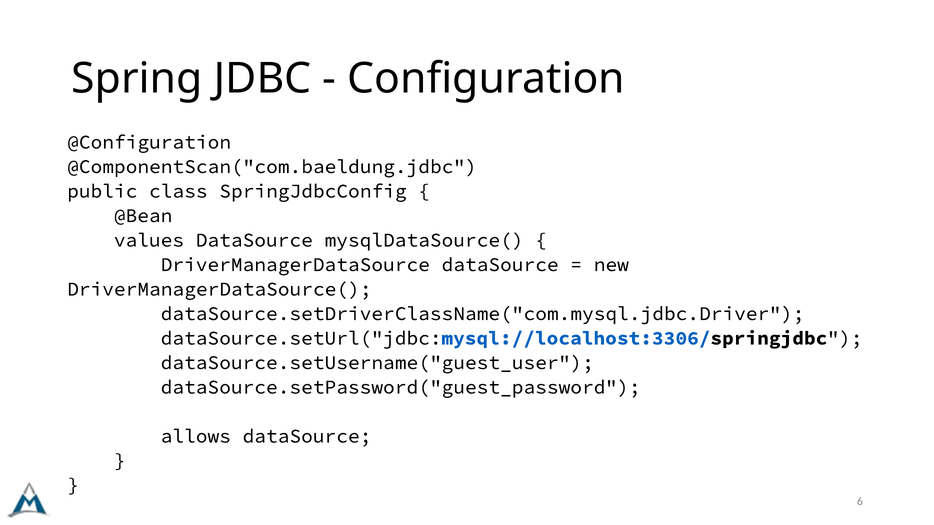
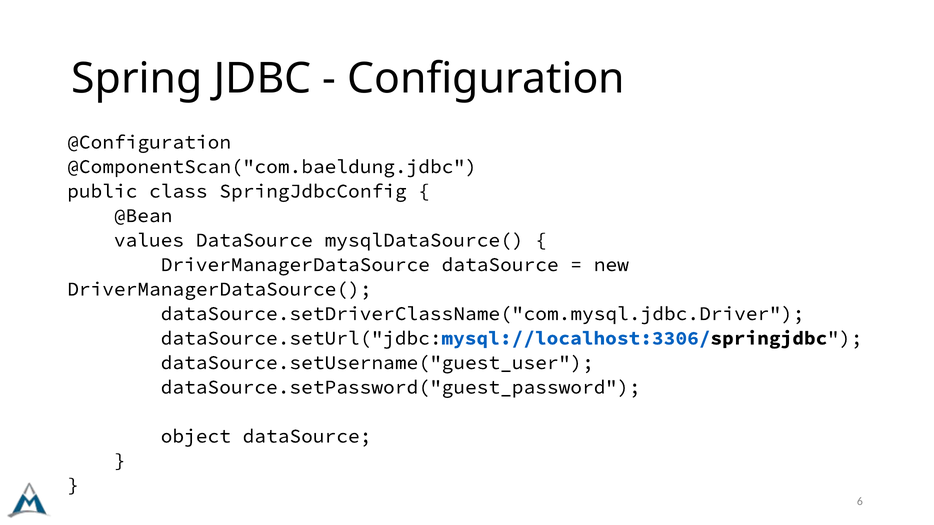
allows: allows -> object (196, 436)
